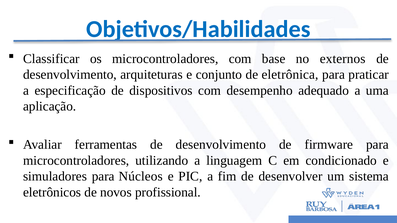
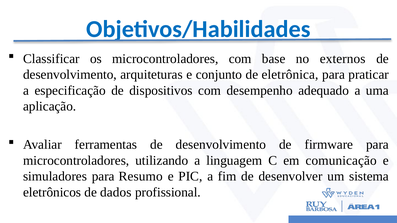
condicionado: condicionado -> comunicação (341, 161)
Núcleos: Núcleos -> Resumo (141, 177)
novos: novos -> dados (116, 192)
